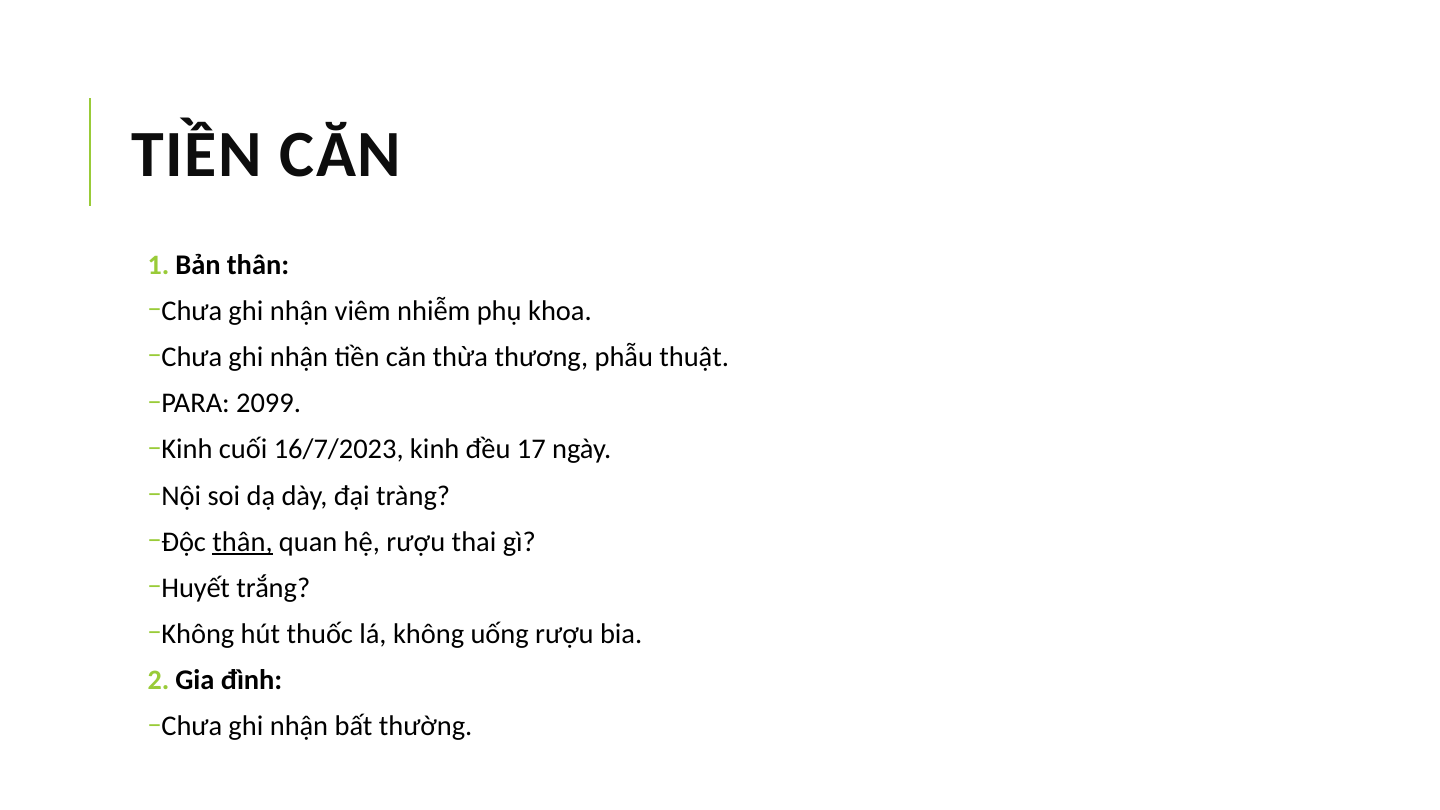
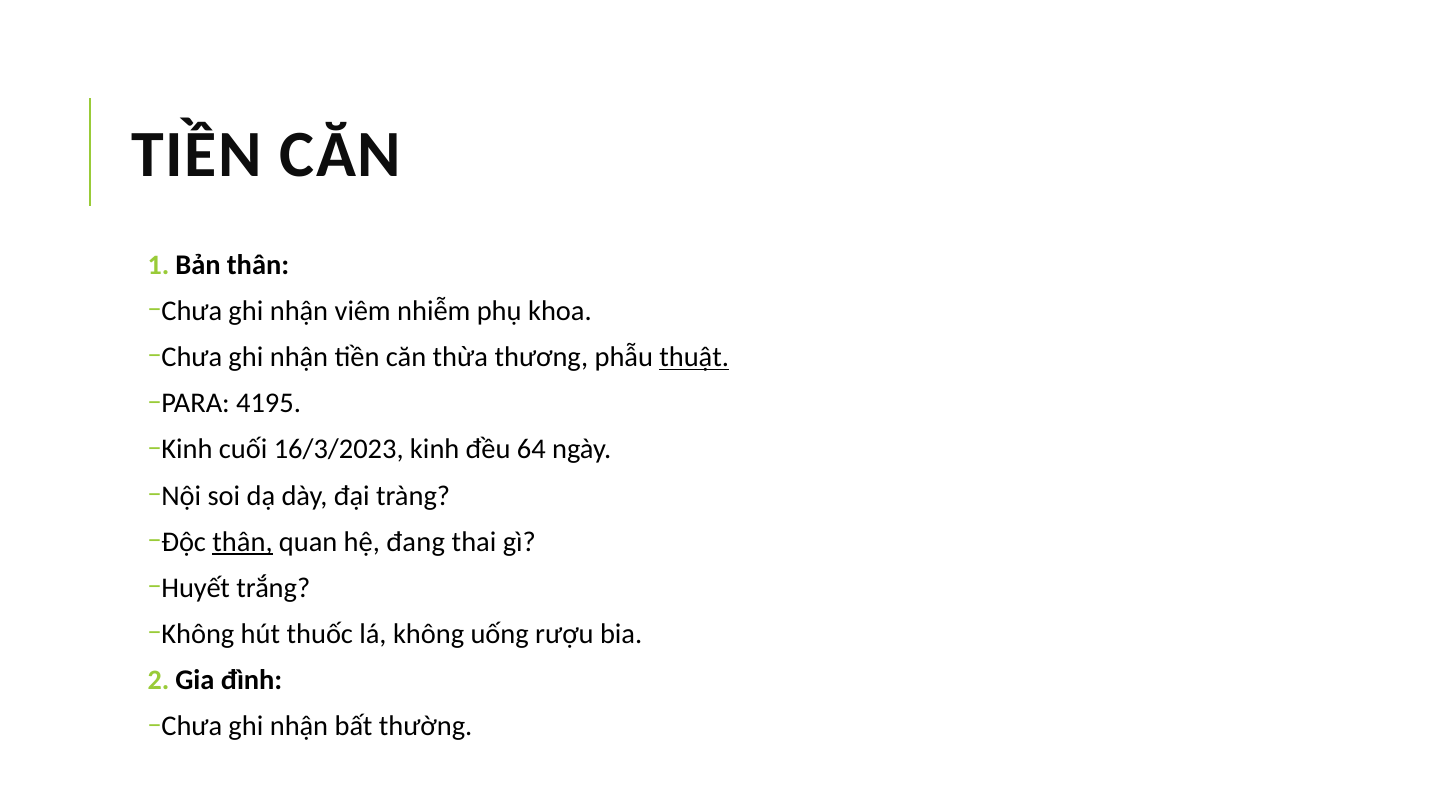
thuật underline: none -> present (694, 357)
2099: 2099 -> 4195 (269, 403)
16/7/2023: 16/7/2023 -> 16/3/2023 (339, 450)
17: 17 -> 64 (531, 450)
hệ rượu: rượu -> đang (416, 542)
